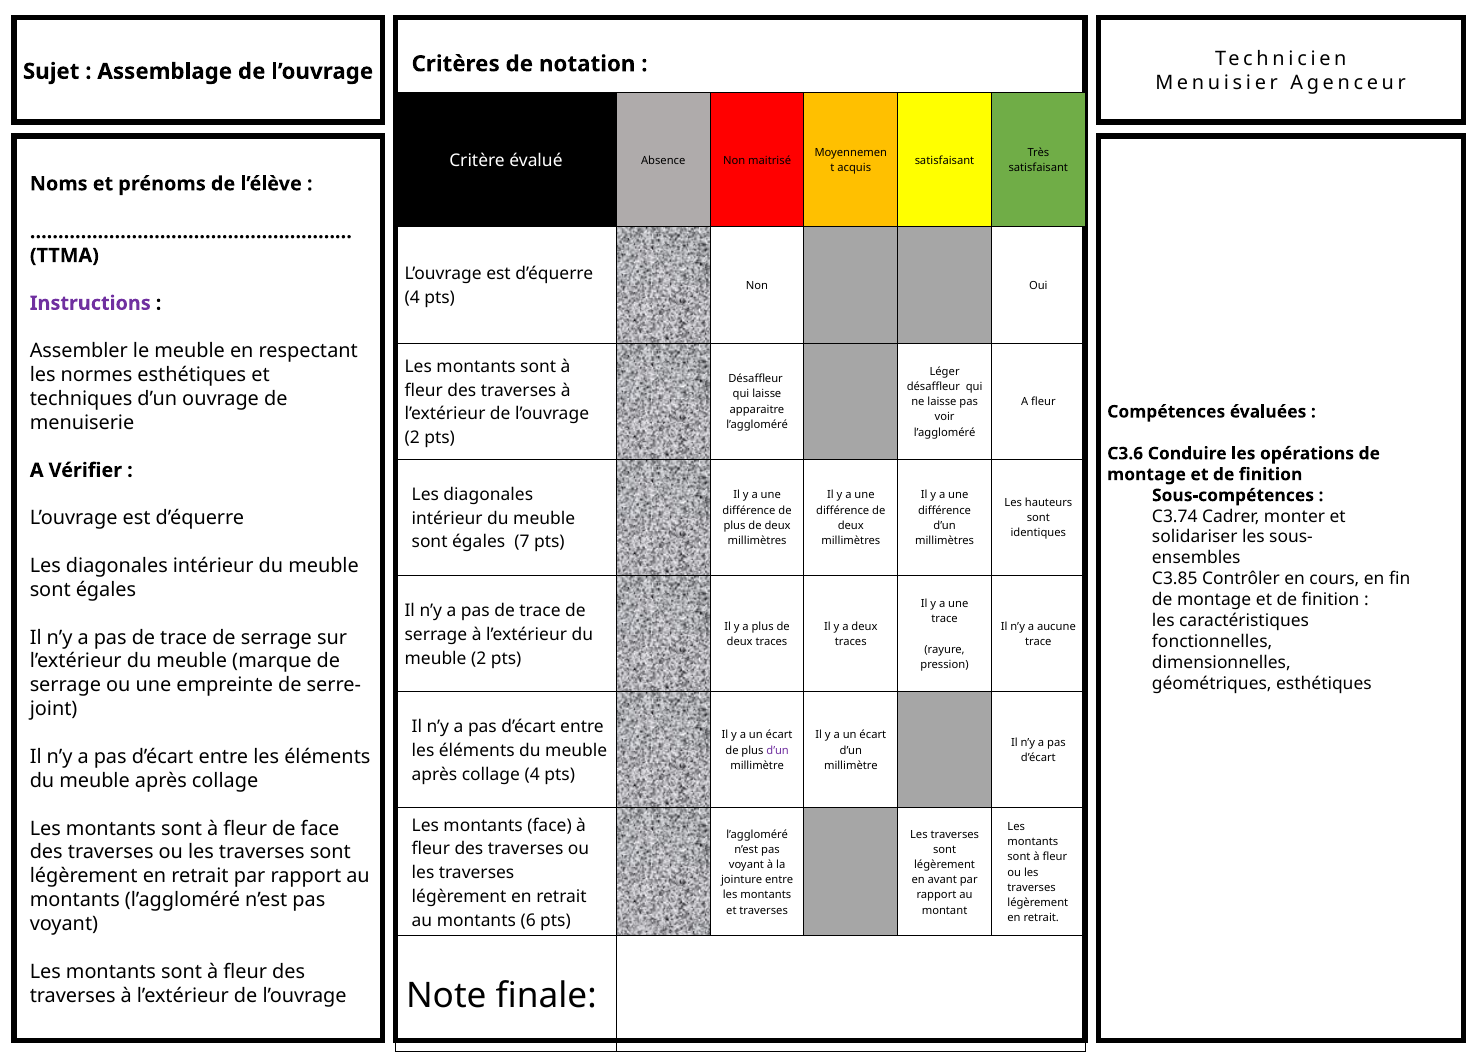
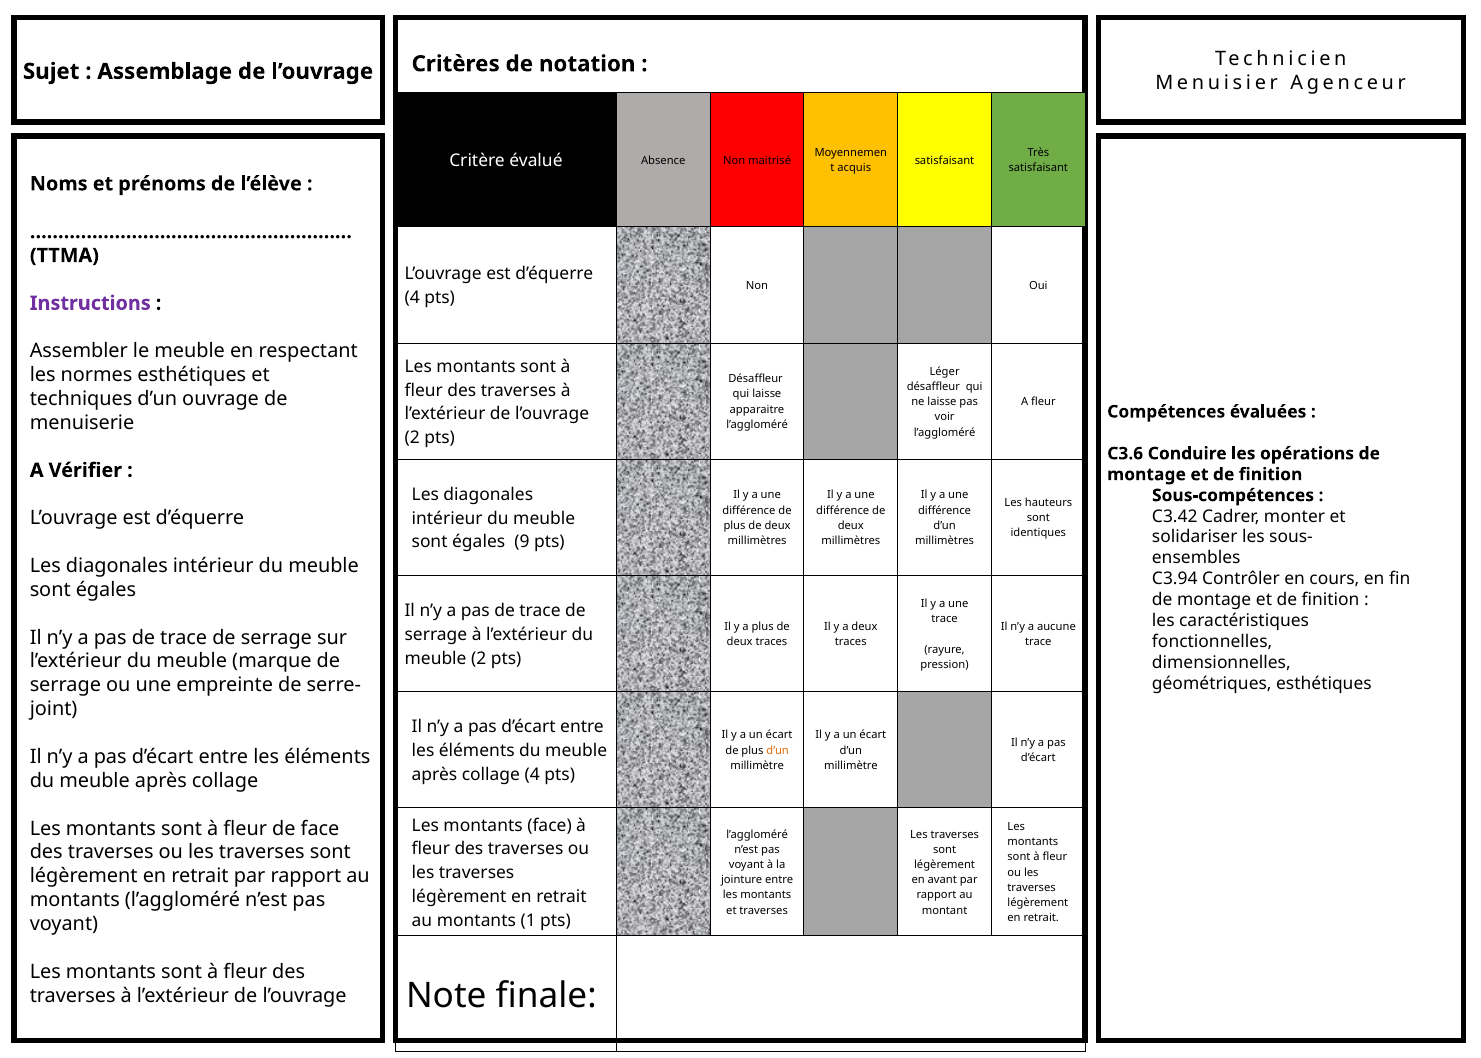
C3.74: C3.74 -> C3.42 (1175, 516)
7: 7 -> 9 (522, 542)
C3.85: C3.85 -> C3.94 (1175, 579)
d’un colour: purple -> orange (778, 750)
6: 6 -> 1 (528, 920)
